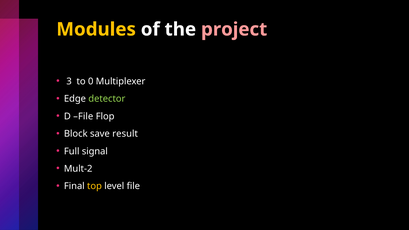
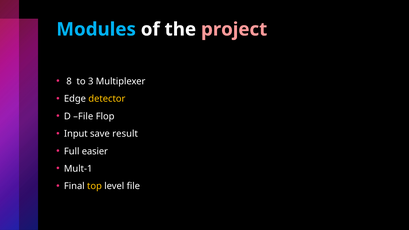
Modules colour: yellow -> light blue (96, 29)
3: 3 -> 8 (69, 81)
0: 0 -> 3 (91, 81)
detector colour: light green -> yellow (107, 99)
Block: Block -> Input (76, 134)
signal: signal -> easier (95, 151)
Mult-2: Mult-2 -> Mult-1 (78, 169)
